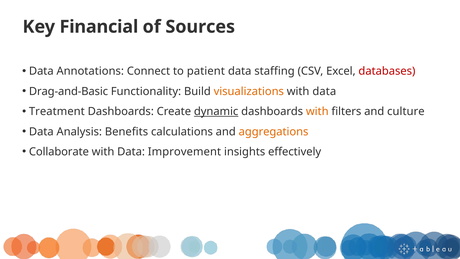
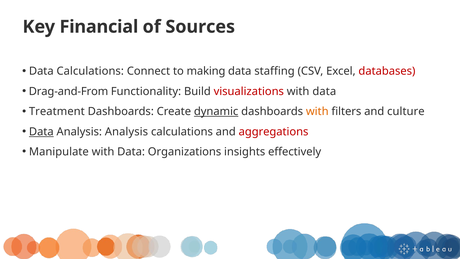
Data Annotations: Annotations -> Calculations (90, 71)
patient: patient -> making (206, 71)
Drag-and-Basic: Drag-and-Basic -> Drag-and-From (69, 91)
visualizations colour: orange -> red (249, 91)
Data underline: none -> present (41, 132)
Analysis Benefits: Benefits -> Analysis (126, 132)
aggregations colour: orange -> red (274, 132)
Collaborate: Collaborate -> Manipulate (59, 152)
Improvement: Improvement -> Organizations (185, 152)
